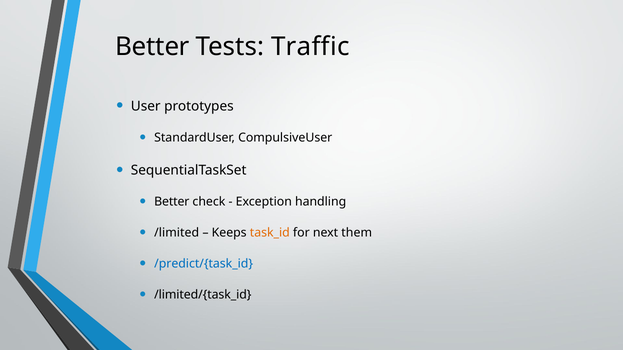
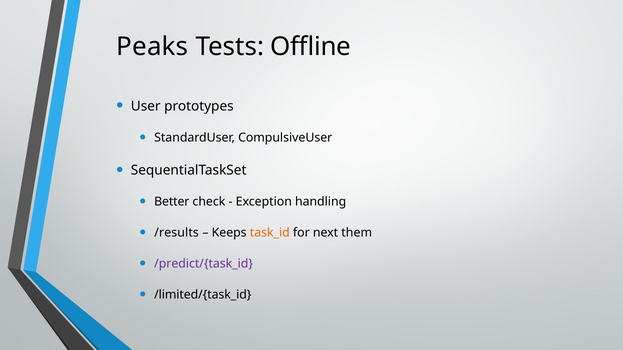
Better: Better -> Peaks (152, 47)
Traffic: Traffic -> Offline (311, 47)
/limited: /limited -> /results (177, 233)
/predict/{task_id colour: blue -> purple (204, 264)
